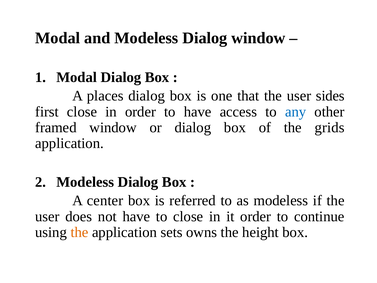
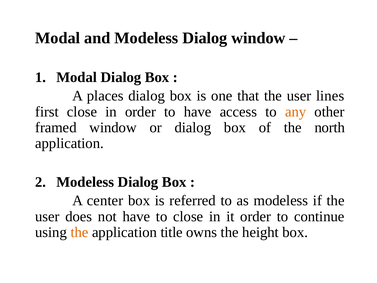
sides: sides -> lines (330, 96)
any colour: blue -> orange (296, 112)
grids: grids -> north (330, 127)
sets: sets -> title (172, 232)
